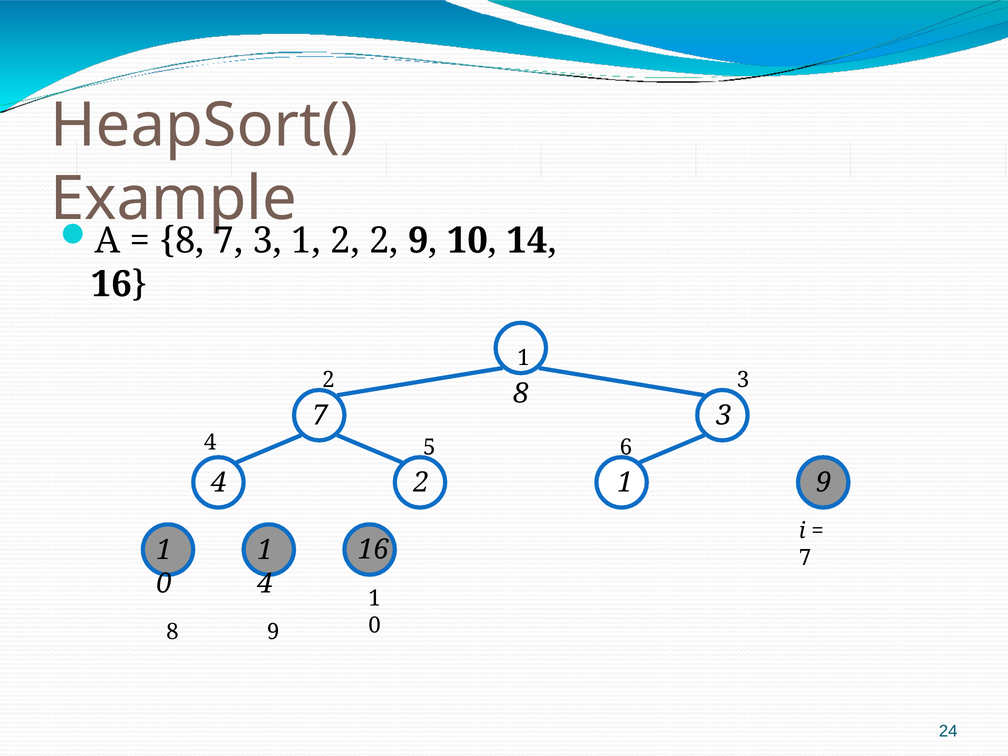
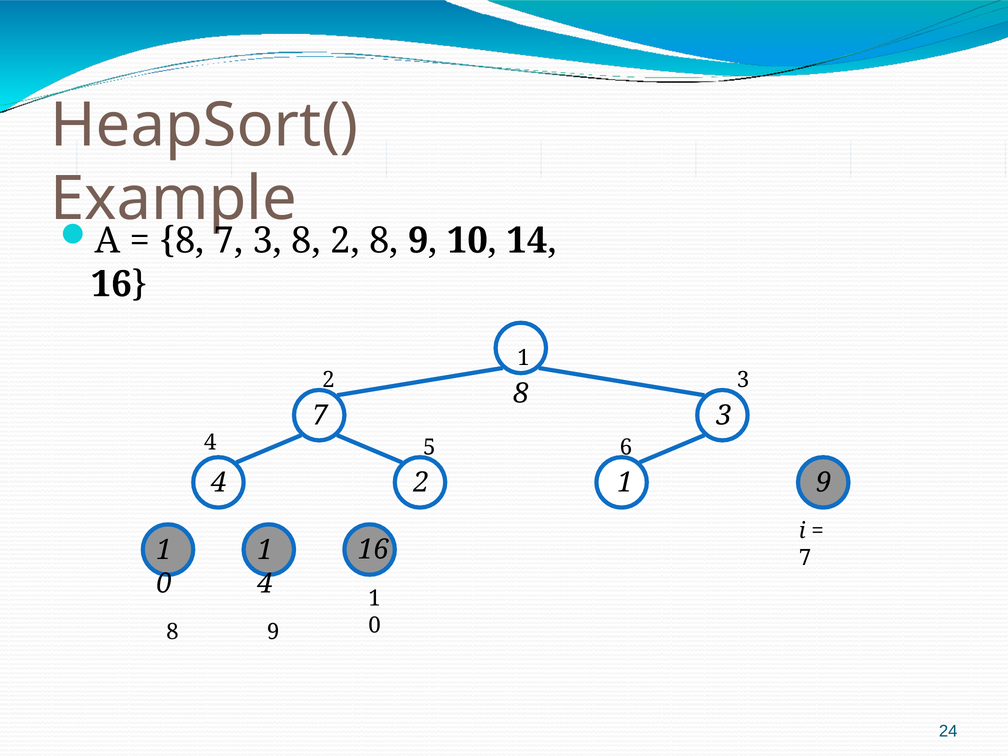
1: 1 -> 8 (306, 241)
2 2: 2 -> 8 (384, 241)
